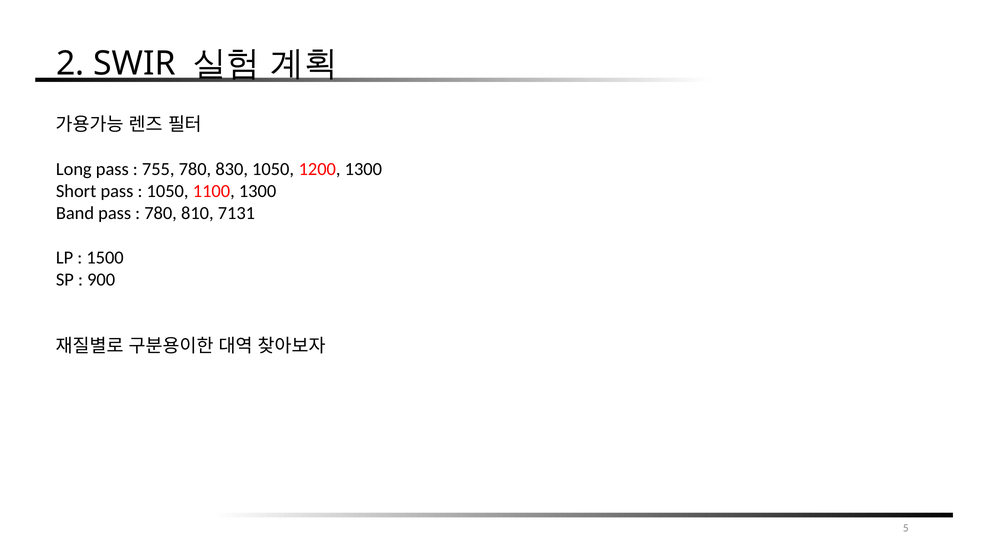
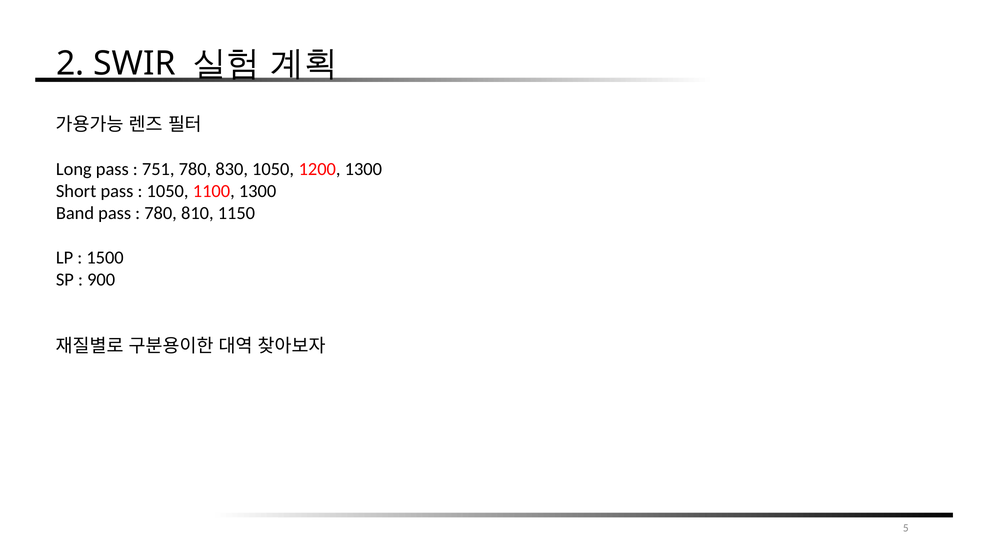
755: 755 -> 751 (158, 169)
7131: 7131 -> 1150 (236, 213)
